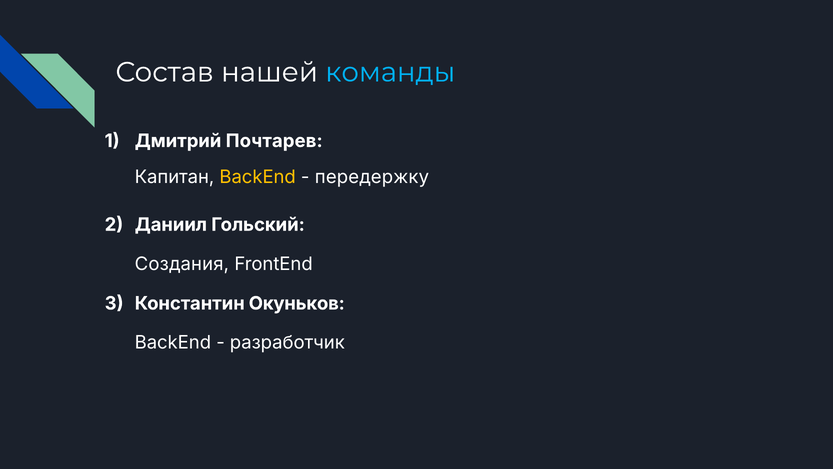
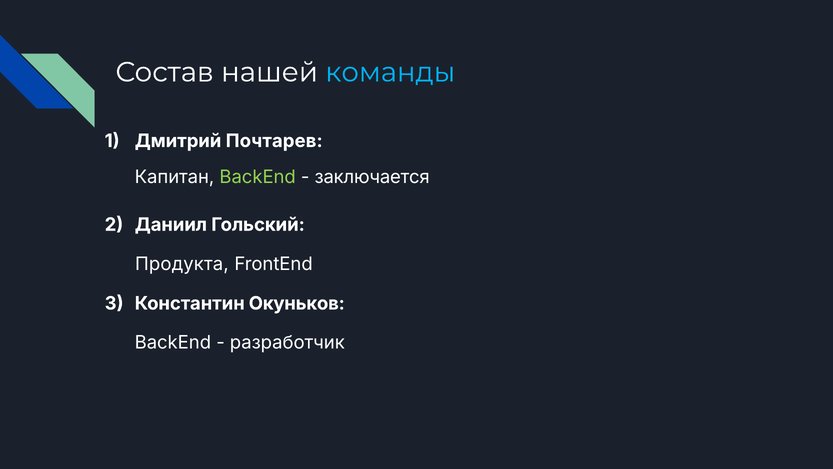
BackEnd colour: yellow -> light green (258, 177)
передержку: передержку -> заключается (372, 177)
Создания: Создания -> Продукта (182, 264)
